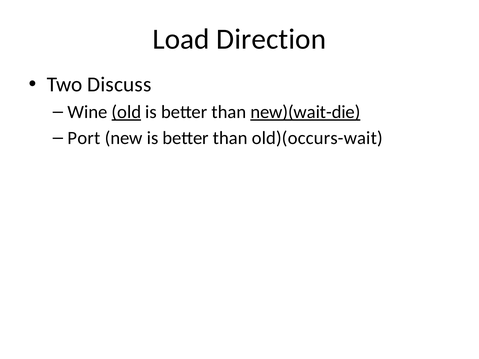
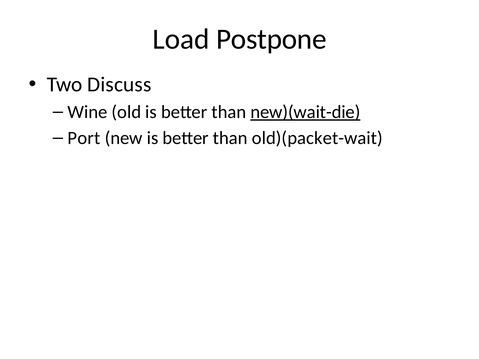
Direction: Direction -> Postpone (271, 39)
old underline: present -> none (126, 112)
old)(occurs-wait: old)(occurs-wait -> old)(packet-wait (317, 138)
